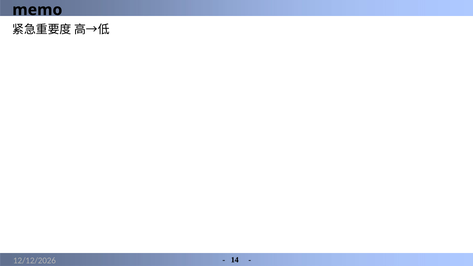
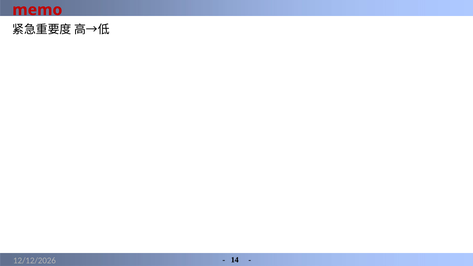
memo colour: black -> red (37, 10)
